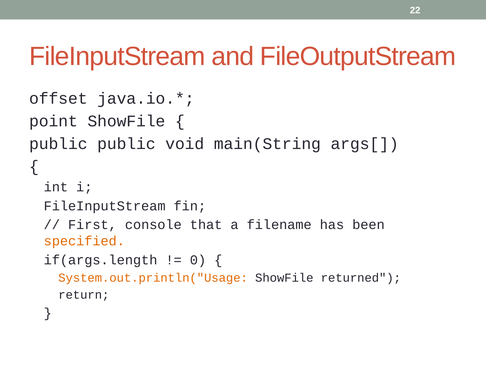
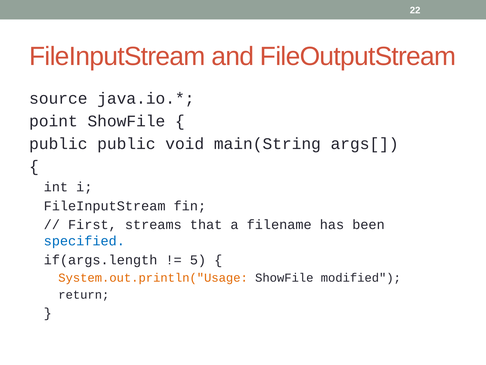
offset: offset -> source (58, 98)
console: console -> streams (153, 225)
specified colour: orange -> blue (84, 241)
0: 0 -> 5 (198, 260)
returned: returned -> modified (361, 277)
